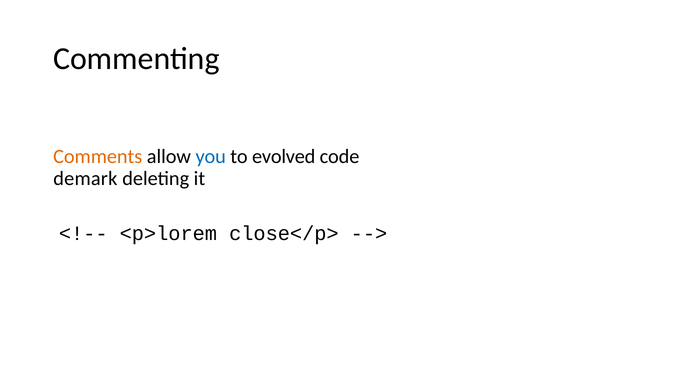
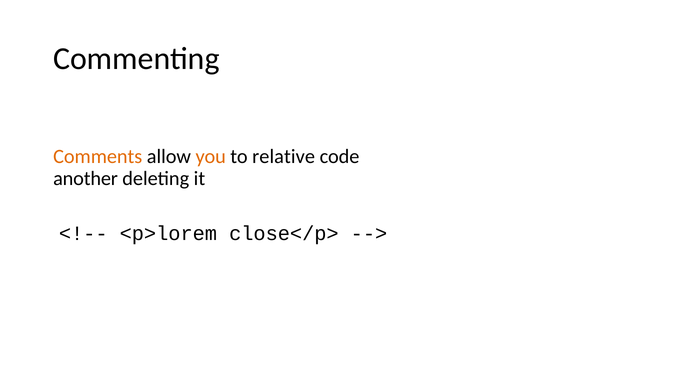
you colour: blue -> orange (211, 156)
evolved: evolved -> relative (284, 156)
demark: demark -> another (86, 178)
